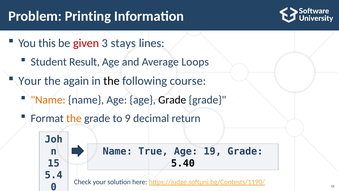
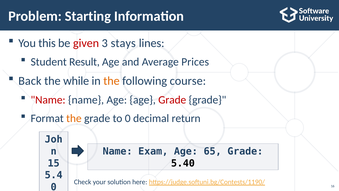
Printing: Printing -> Starting (88, 16)
Loops: Loops -> Prices (195, 62)
Your: Your -> Back (30, 81)
again: again -> while (76, 81)
the colour: black -> orange (111, 81)
Name colour: orange -> red (48, 100)
Grade colour: black -> red (172, 100)
to 9: 9 -> 0 (128, 118)
True: True -> Exam (153, 151)
19: 19 -> 65 (213, 151)
